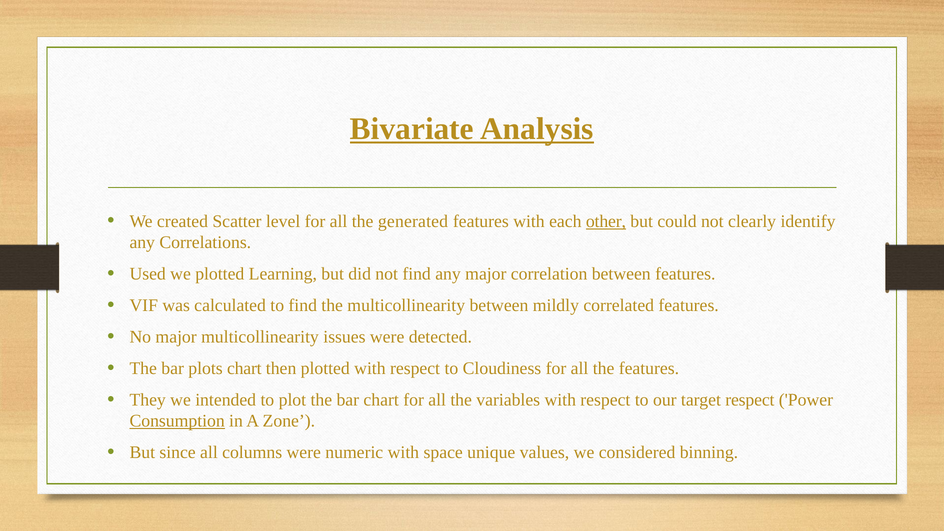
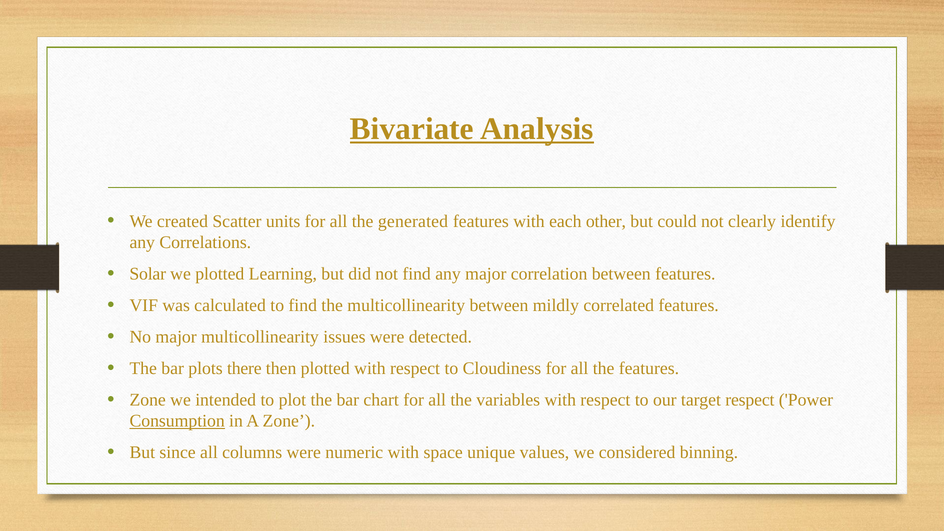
level: level -> units (283, 221)
other underline: present -> none (606, 221)
Used: Used -> Solar (148, 274)
plots chart: chart -> there (244, 368)
They: They -> Zone (148, 400)
